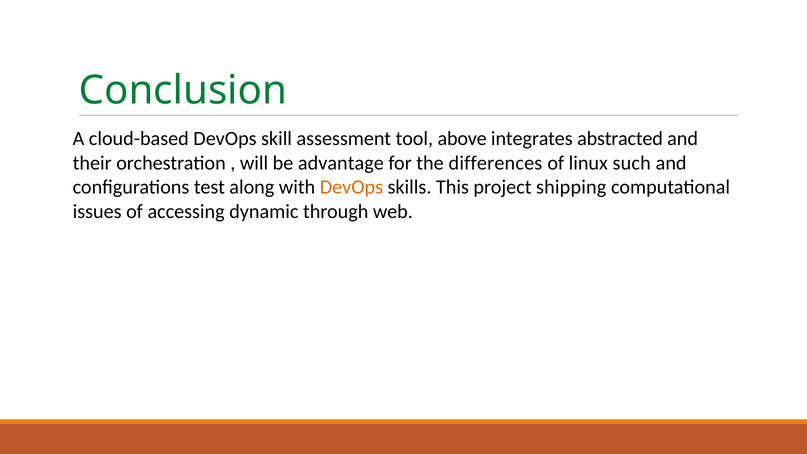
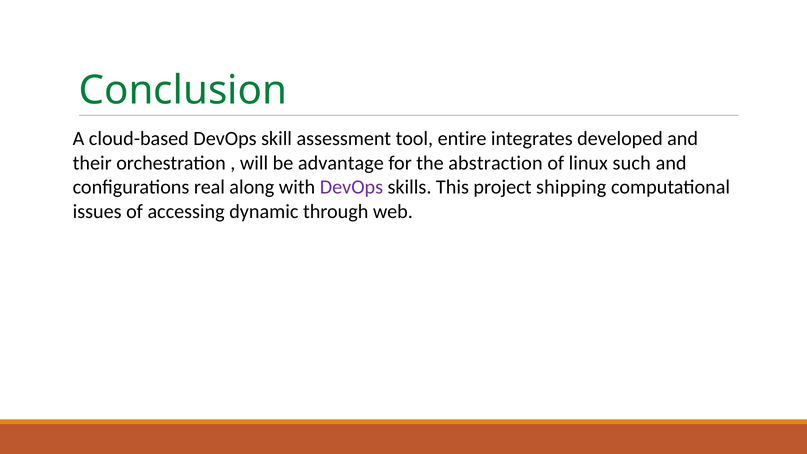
above: above -> entire (462, 139)
abstracted: abstracted -> developed (620, 139)
differences: differences -> abstraction (495, 163)
test: test -> real (209, 187)
DevOps colour: orange -> purple (351, 187)
